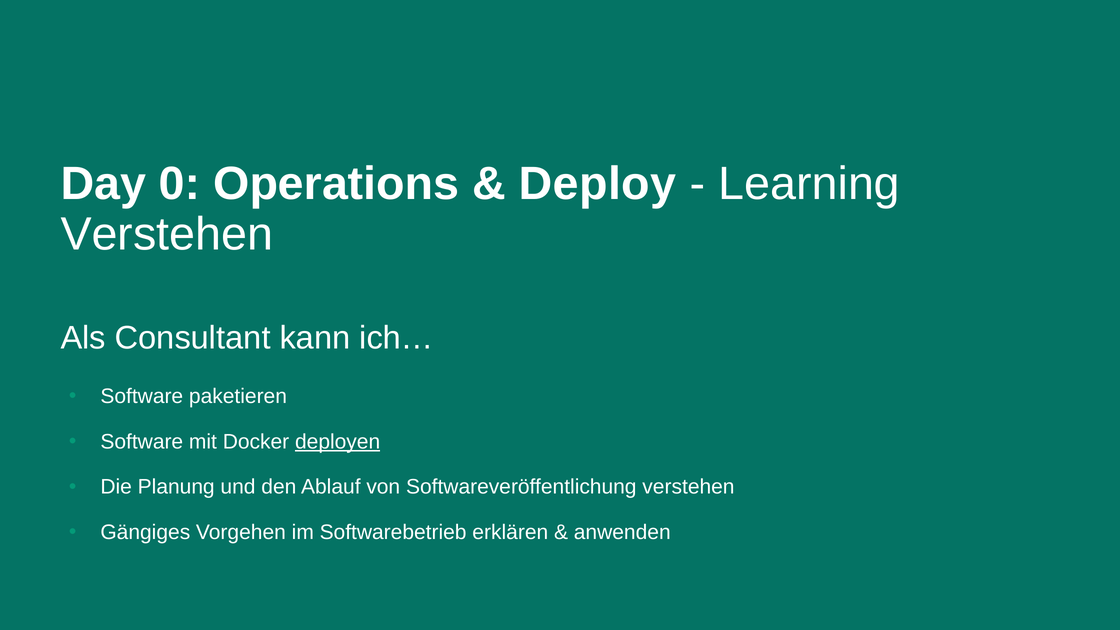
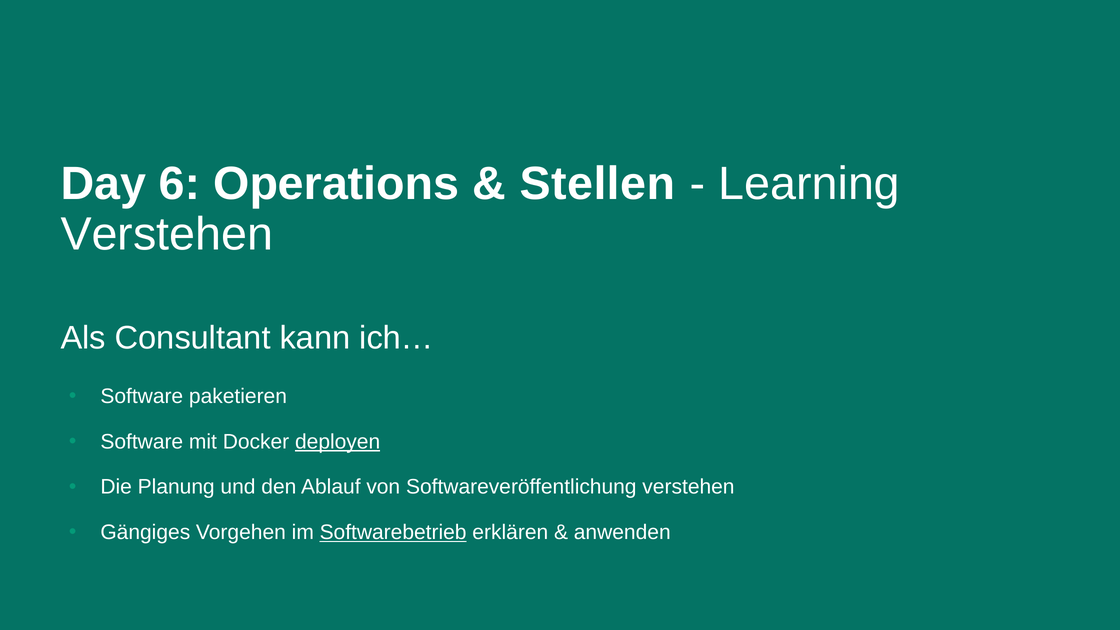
0: 0 -> 6 (180, 184)
Deploy: Deploy -> Stellen (597, 184)
Softwarebetrieb underline: none -> present (393, 532)
